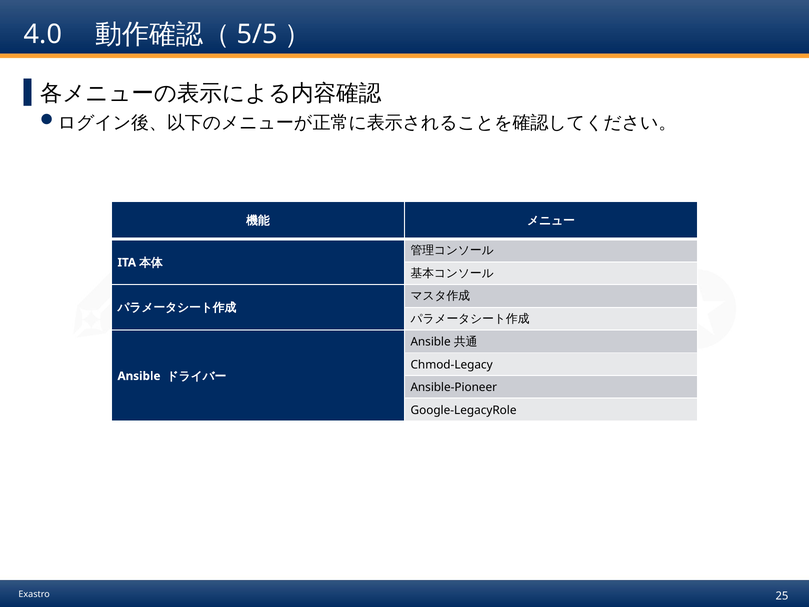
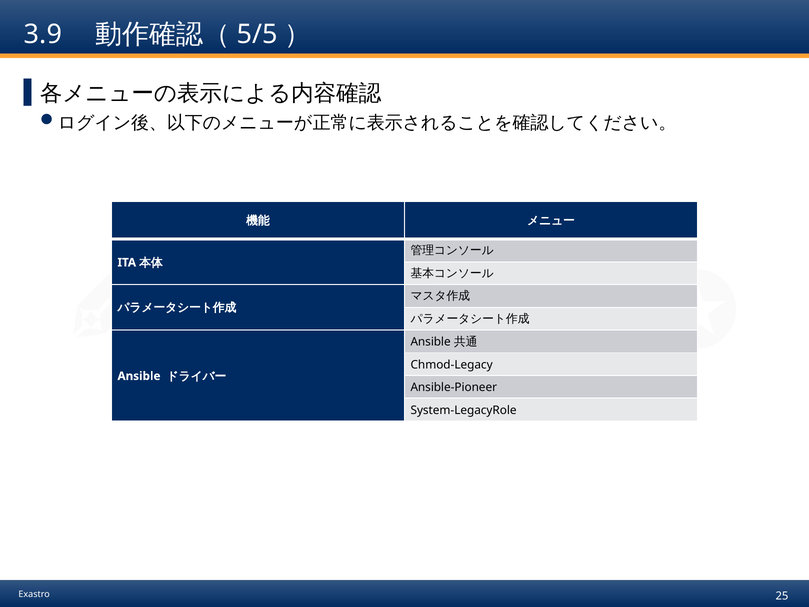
4.0: 4.0 -> 3.9 (43, 34)
Google-LegacyRole: Google-LegacyRole -> System-LegacyRole (464, 410)
